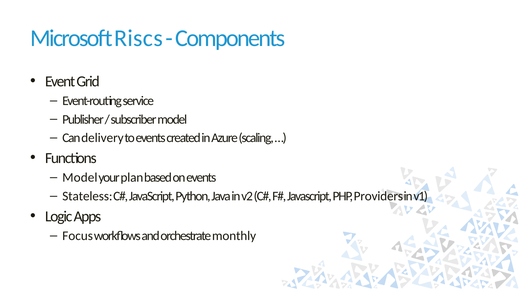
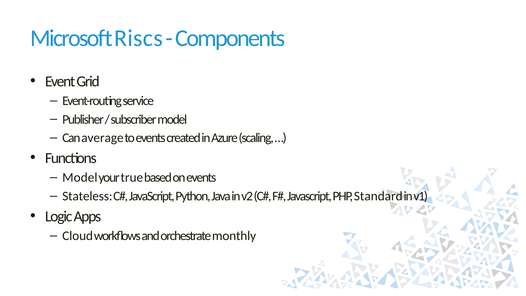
delivery: delivery -> average (102, 138)
plan: plan -> true (132, 178)
Providers: Providers -> Standard (378, 196)
Focus: Focus -> Cloud (78, 236)
